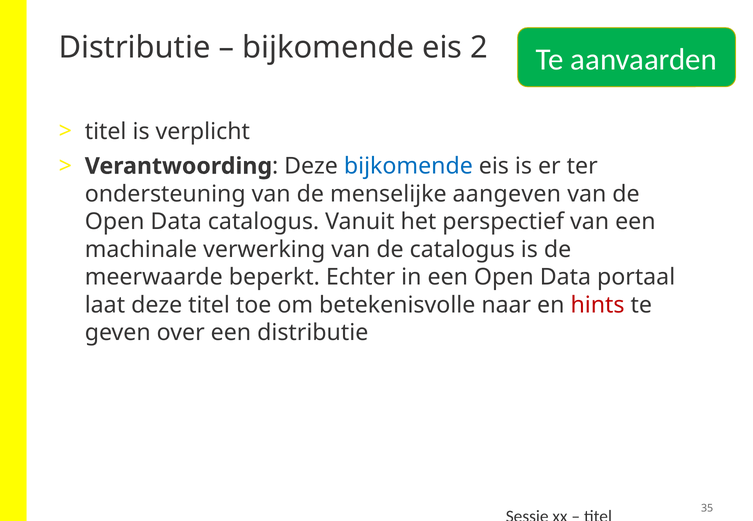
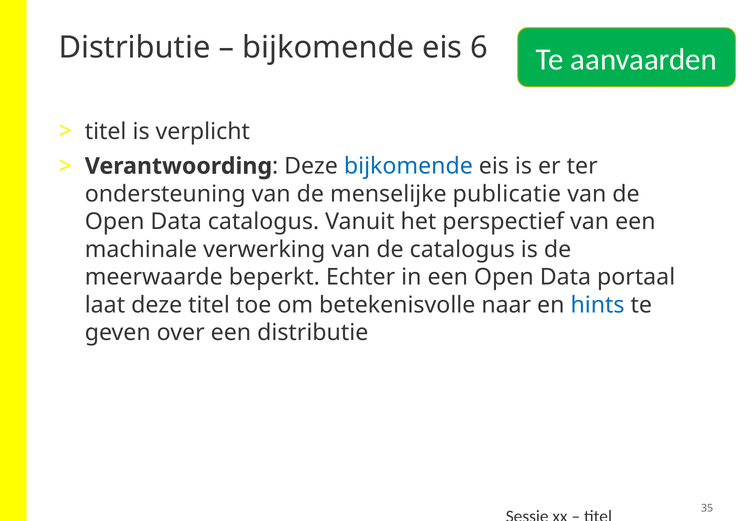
2: 2 -> 6 (479, 48)
aangeven: aangeven -> publicatie (507, 194)
hints colour: red -> blue (598, 305)
